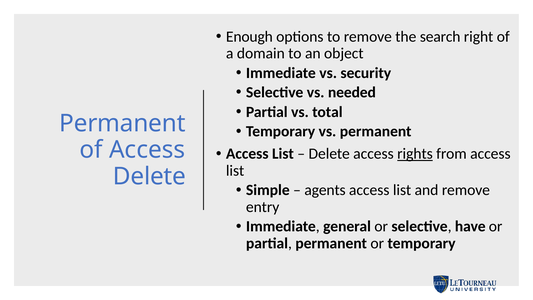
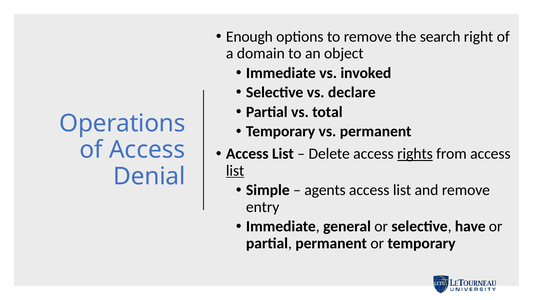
security: security -> invoked (366, 73)
needed: needed -> declare (352, 92)
Permanent: Permanent -> Operations (122, 123)
list underline: none -> present (235, 171)
Delete: Delete -> Denial (149, 176)
